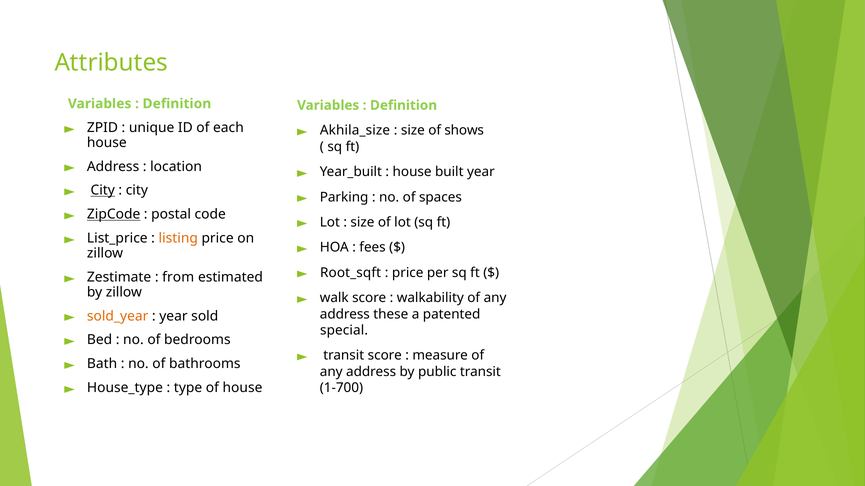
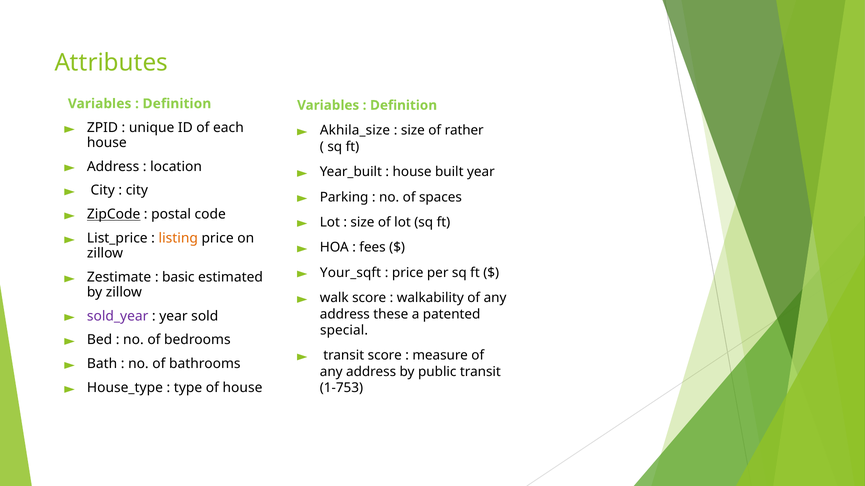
shows: shows -> rather (464, 131)
City underline: present -> none (103, 191)
Root_sqft: Root_sqft -> Your_sqft (351, 273)
from: from -> basic (178, 277)
sold_year colour: orange -> purple (118, 316)
1-700: 1-700 -> 1-753 (341, 388)
